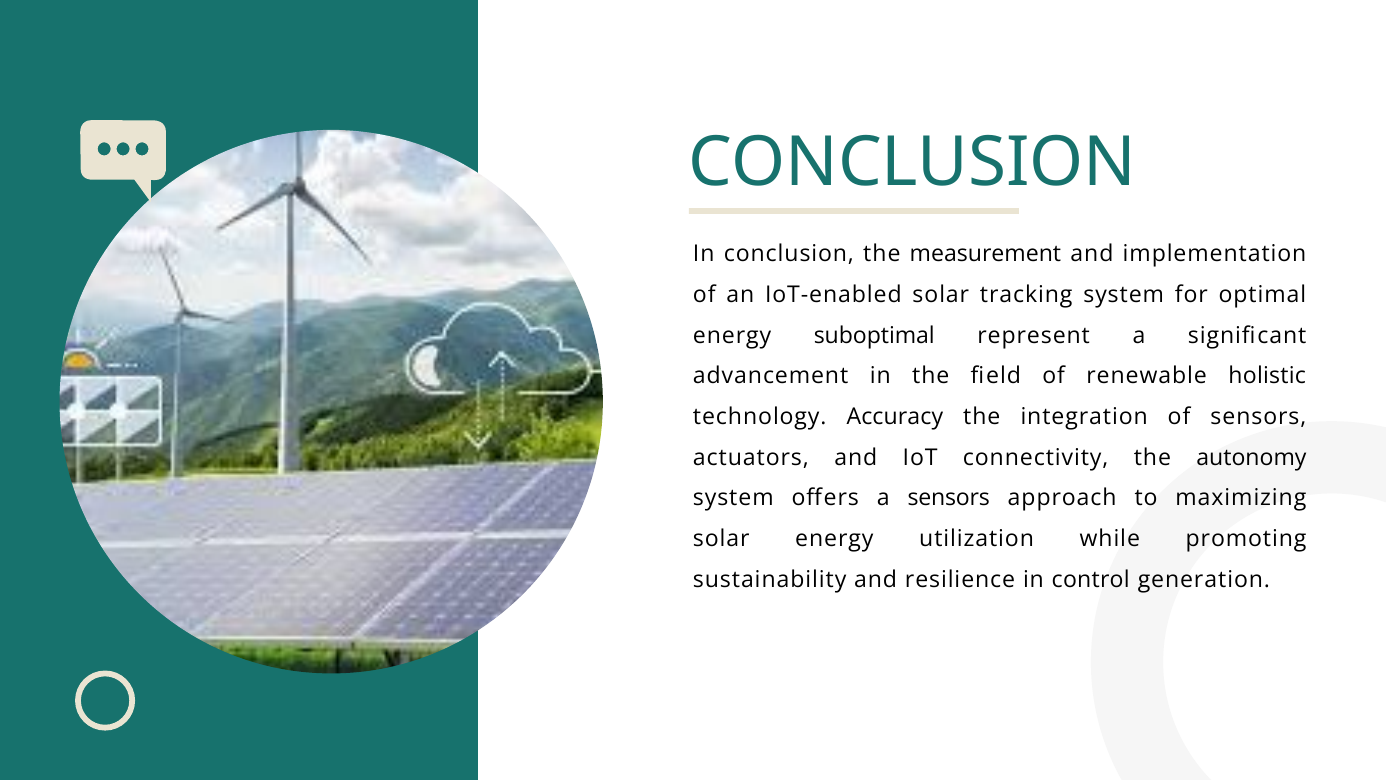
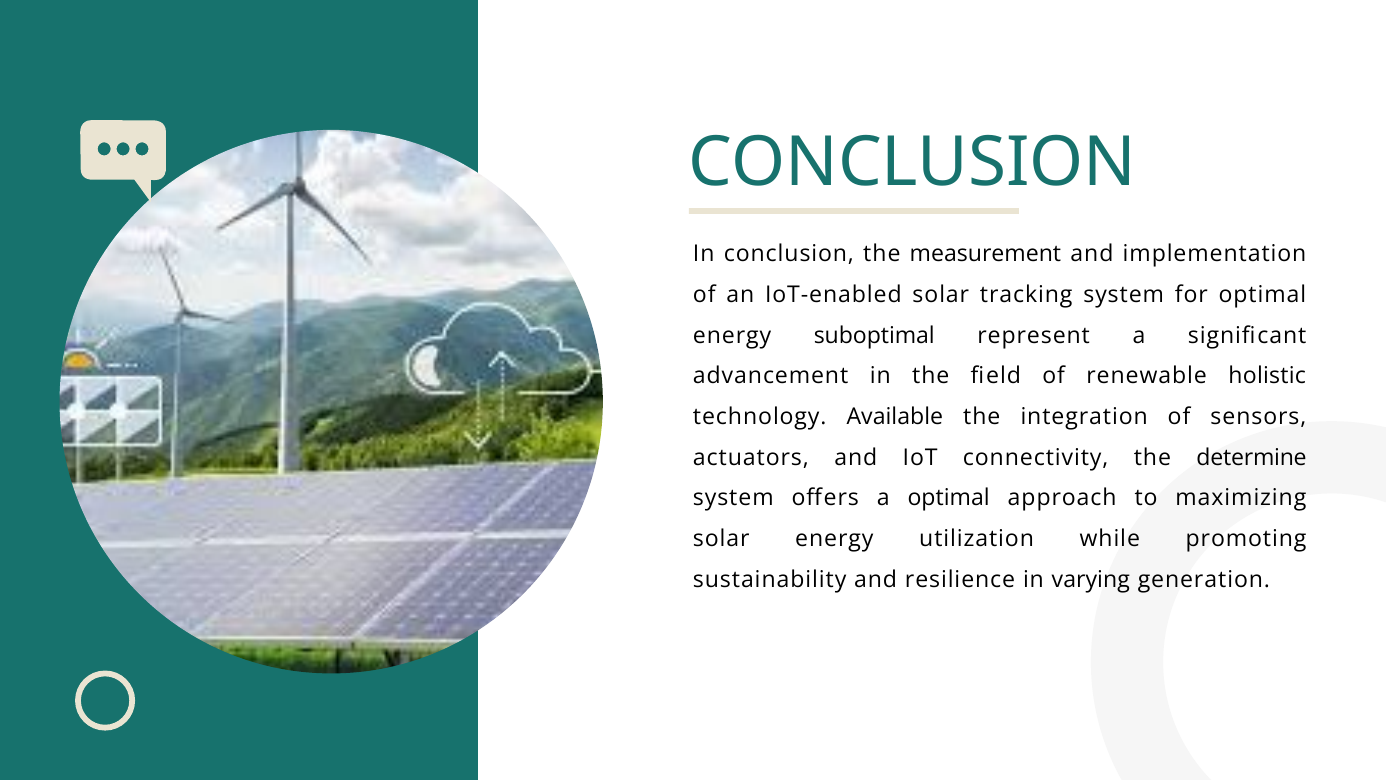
Accuracy: Accuracy -> Available (895, 417)
autonomy: autonomy -> determine (1252, 457)
a sensors: sensors -> optimal (949, 498)
control: control -> varying (1091, 579)
